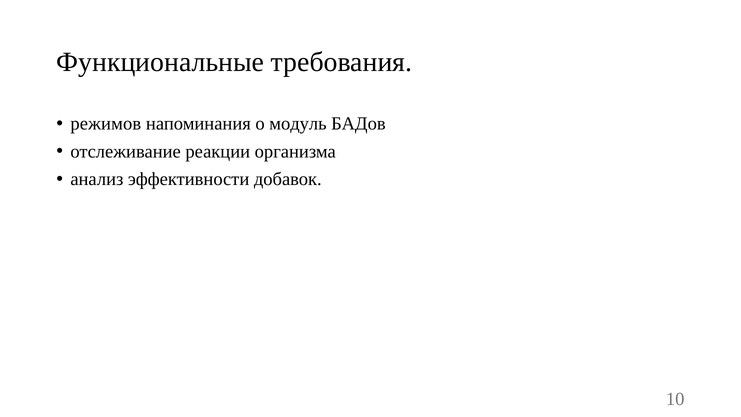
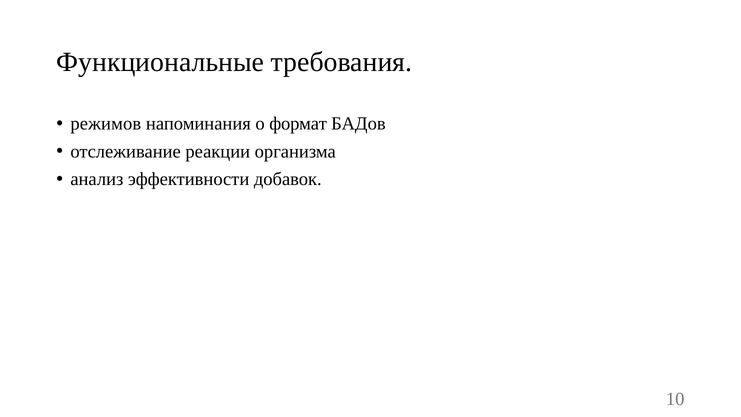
модуль: модуль -> формат (298, 124)
